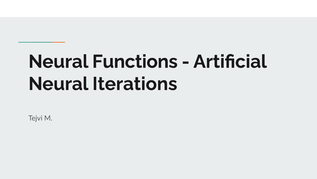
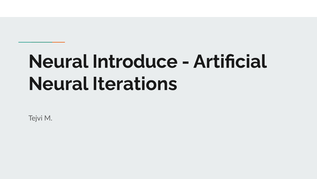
Functions: Functions -> Introduce (135, 61)
